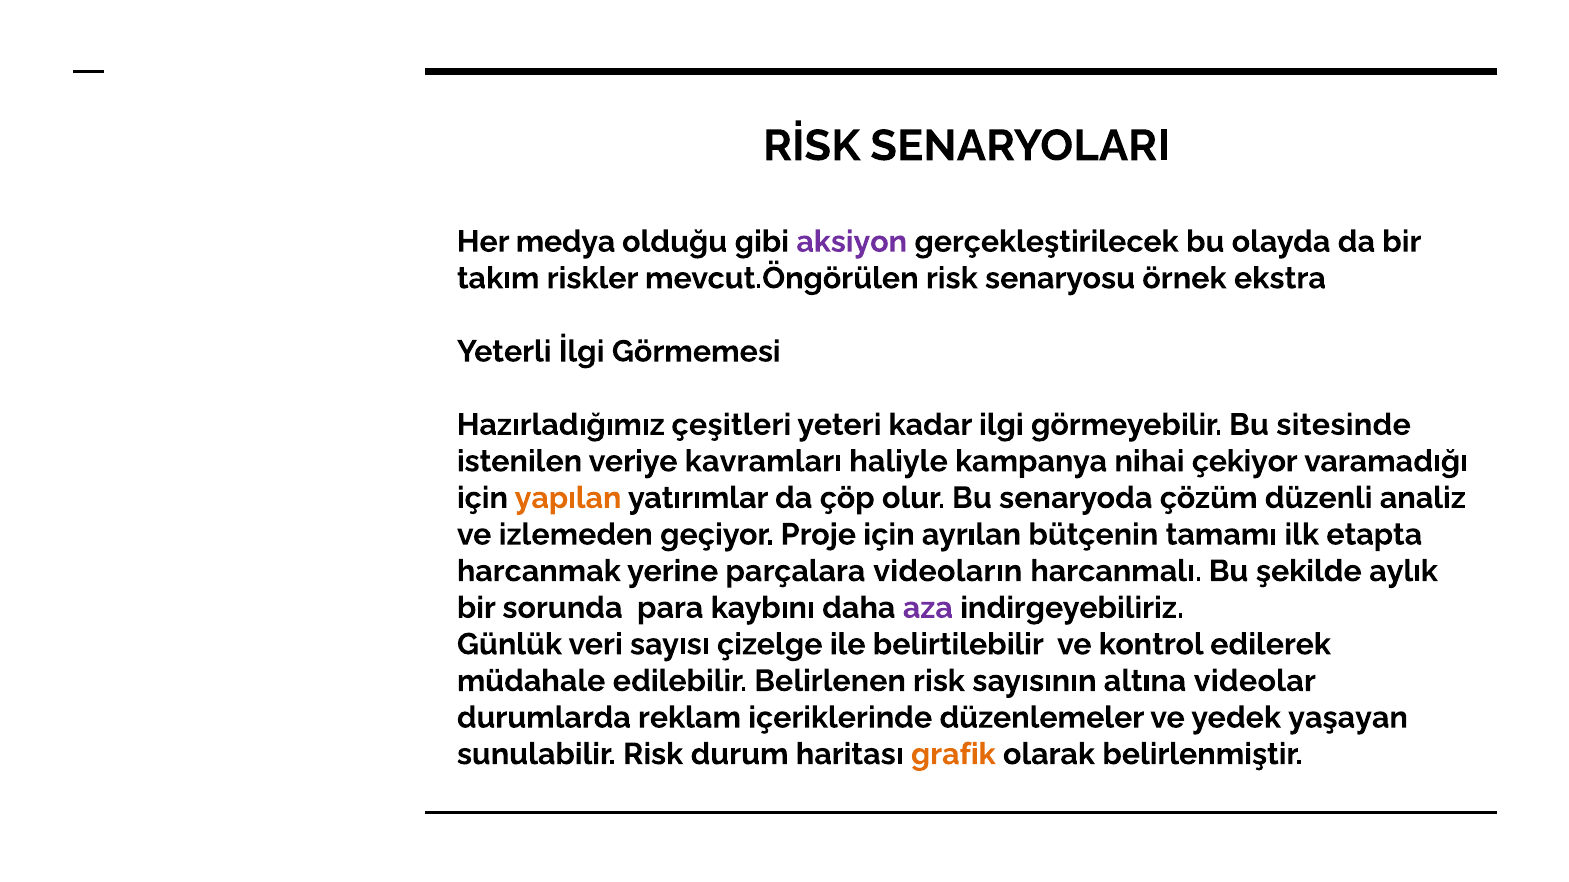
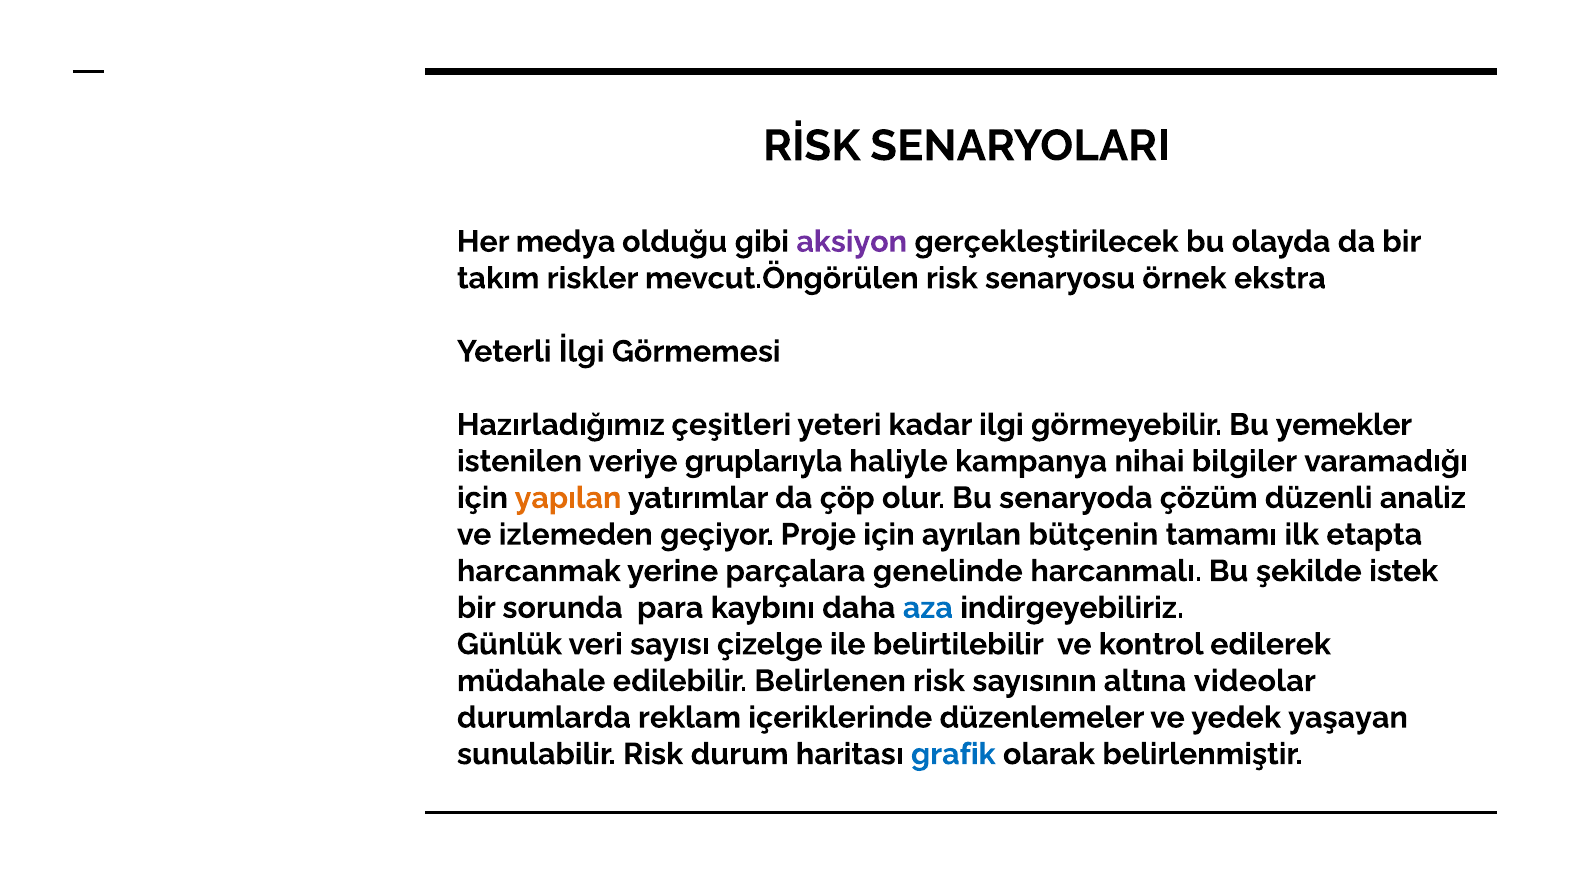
sitesinde: sitesinde -> yemekler (1344, 425)
kavramları: kavramları -> gruplarıyla (764, 462)
çekiyor: çekiyor -> bilgiler (1244, 462)
videoların: videoların -> genelinde (948, 572)
aylık: aylık -> istek (1404, 572)
aza colour: purple -> blue (928, 608)
grafik colour: orange -> blue (953, 755)
